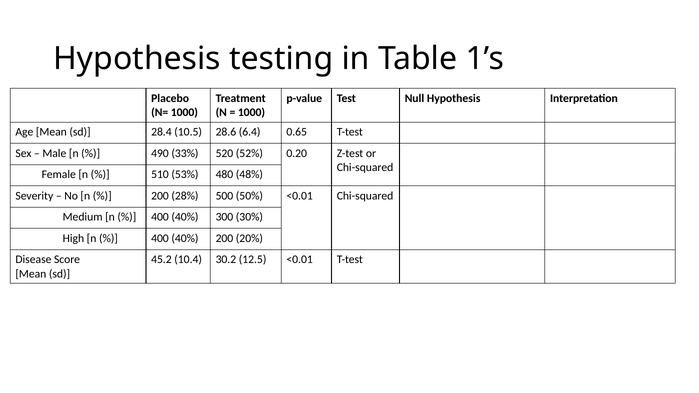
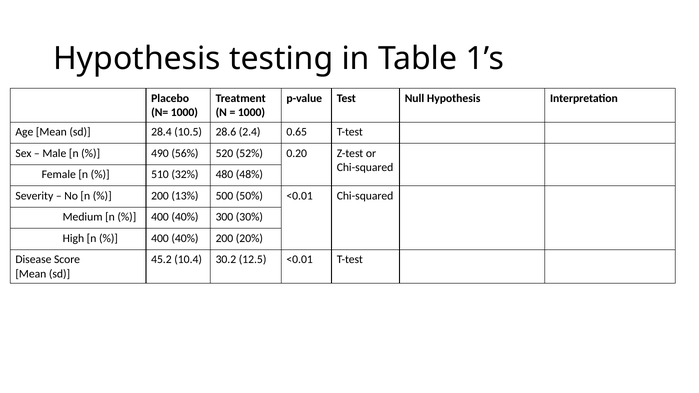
6.4: 6.4 -> 2.4 (250, 132)
33%: 33% -> 56% (185, 153)
53%: 53% -> 32% (185, 175)
28%: 28% -> 13% (185, 196)
